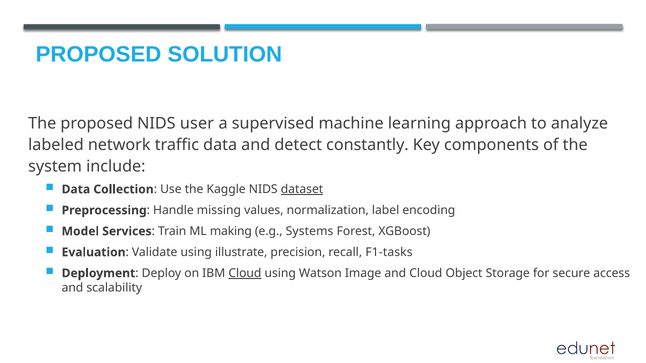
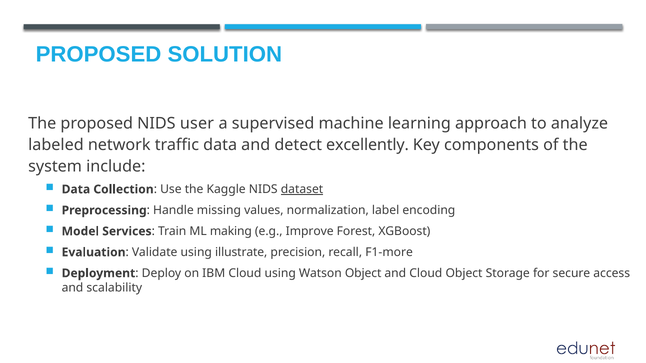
constantly: constantly -> excellently (367, 145)
Systems: Systems -> Improve (310, 232)
F1-tasks: F1-tasks -> F1-more (389, 253)
Cloud underline: present -> none (245, 274)
Watson Image: Image -> Object (363, 274)
